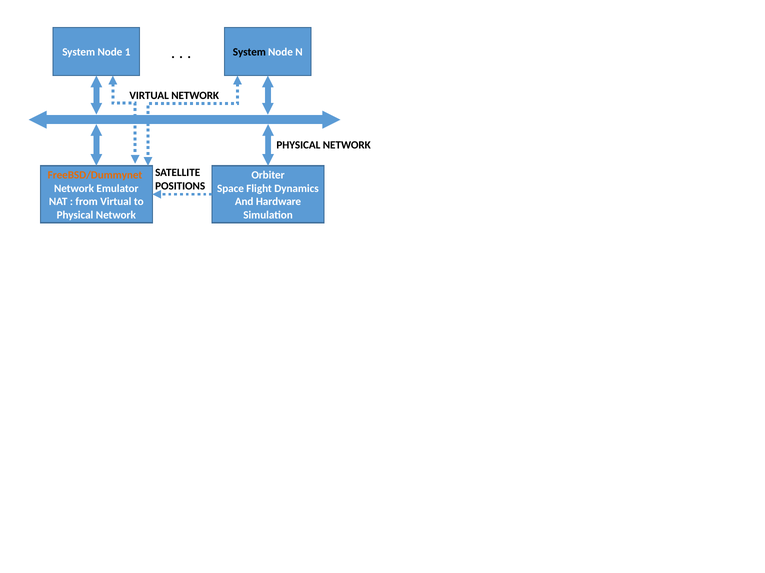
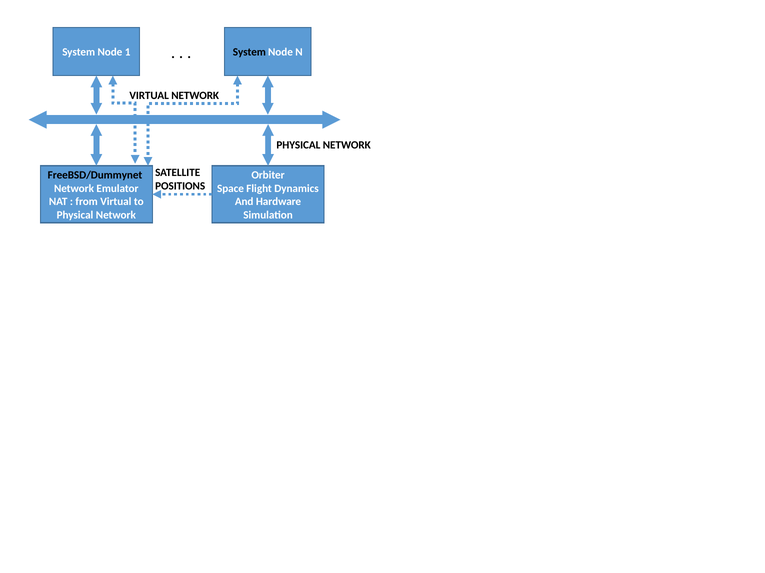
FreeBSD/Dummynet colour: orange -> black (95, 175)
